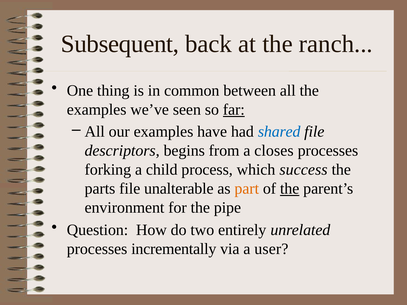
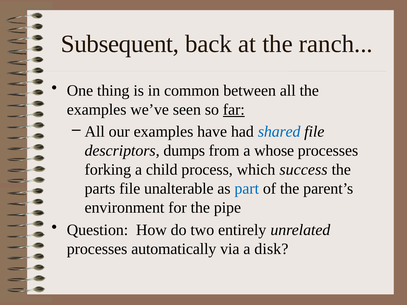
begins: begins -> dumps (184, 151)
closes: closes -> whose (274, 151)
part colour: orange -> blue (247, 189)
the underline: present -> none (290, 189)
incrementally: incrementally -> automatically (174, 249)
user: user -> disk (271, 249)
